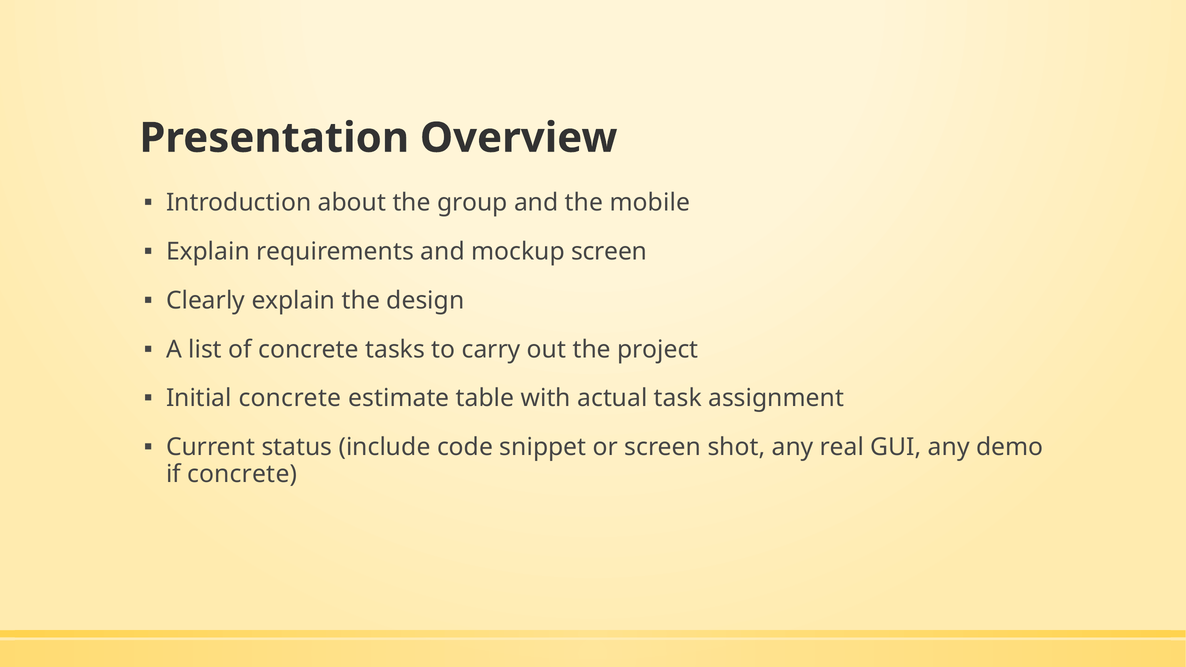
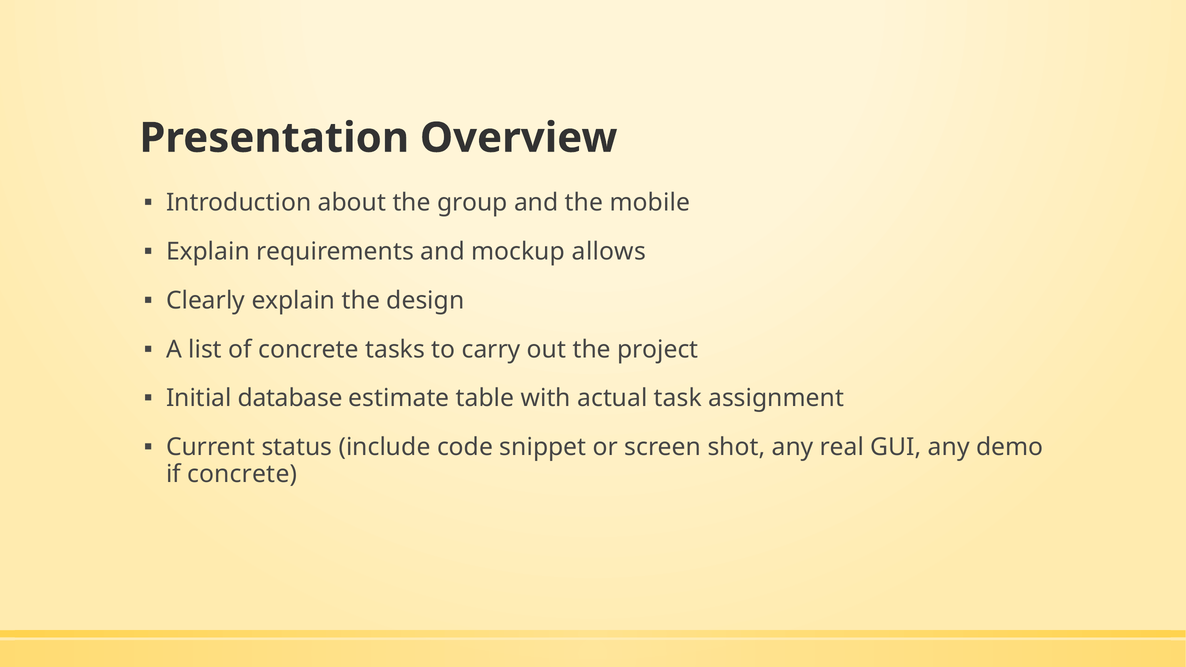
mockup screen: screen -> allows (609, 252)
Initial concrete: concrete -> database (290, 398)
